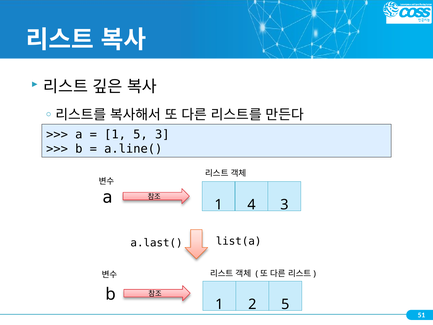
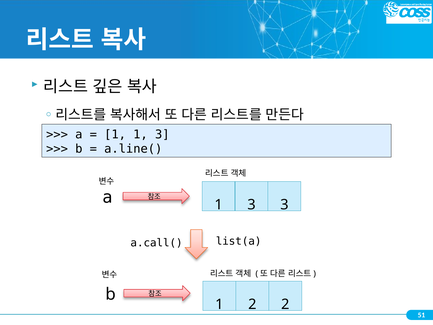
1 5: 5 -> 1 (140, 134)
4: 4 -> 3 (252, 205)
a.last(: a.last( -> a.call( (157, 243)
2 5: 5 -> 2 (285, 304)
